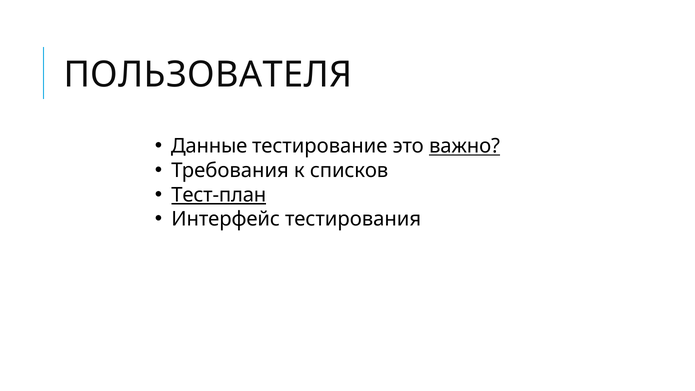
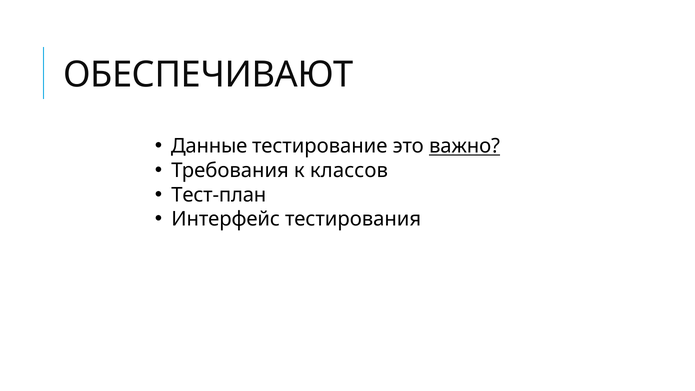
ПОЛЬЗОВАТЕЛЯ: ПОЛЬЗОВАТЕЛЯ -> ОБЕСПЕЧИВАЮТ (208, 75)
списков: списков -> классов (349, 171)
Тест-план underline: present -> none (219, 195)
